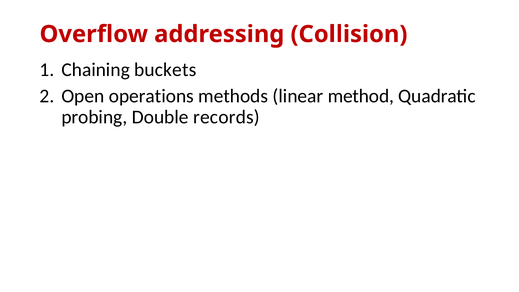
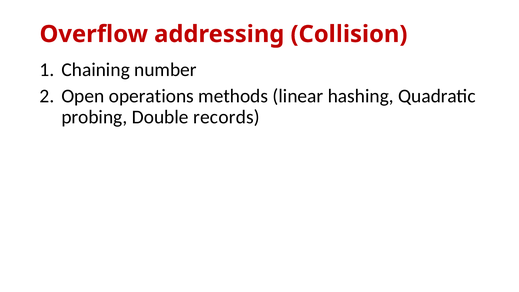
buckets: buckets -> number (165, 70)
method: method -> hashing (361, 96)
